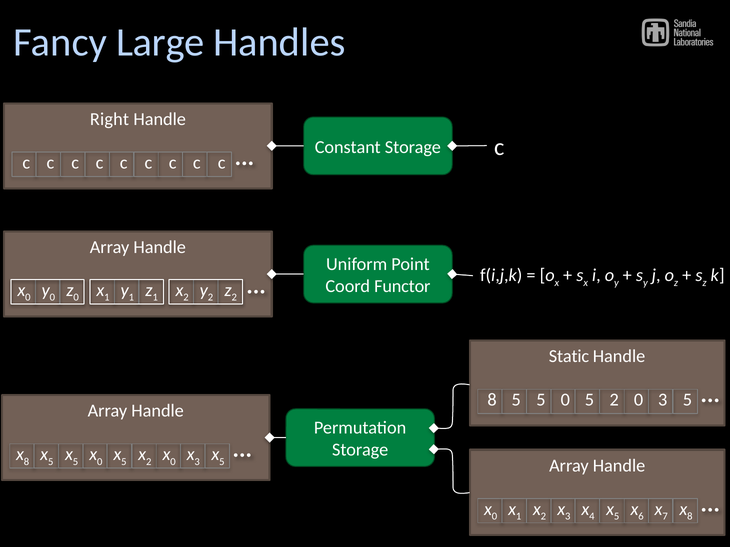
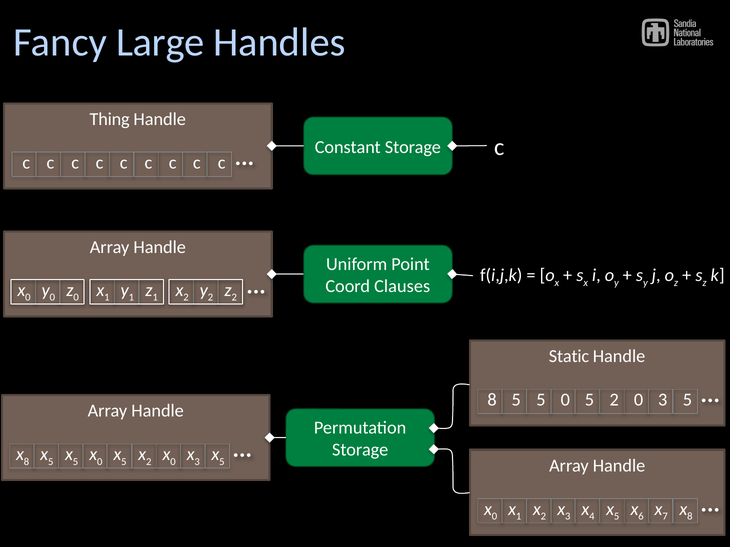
Right: Right -> Thing (110, 119)
Functor: Functor -> Clauses (402, 287)
